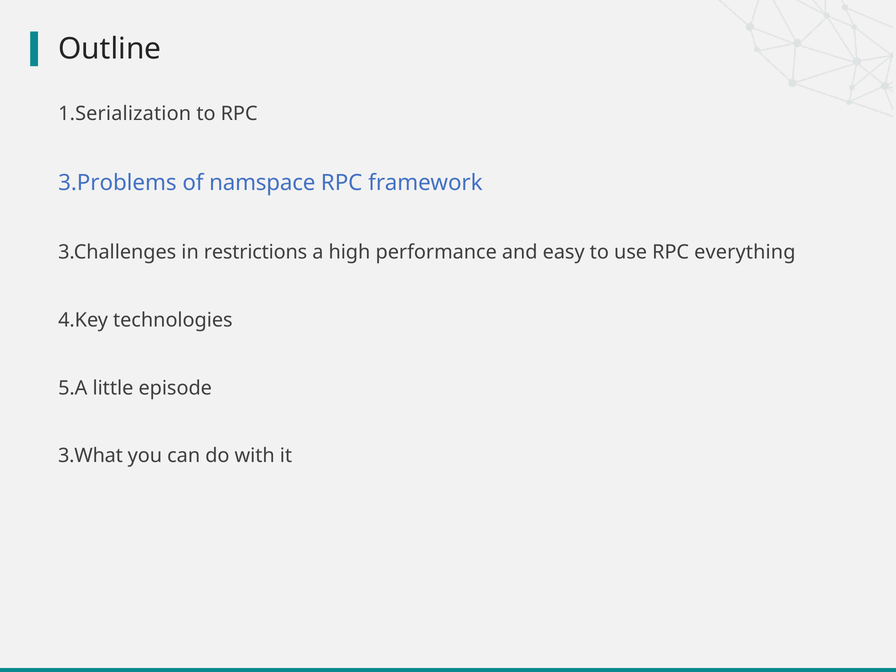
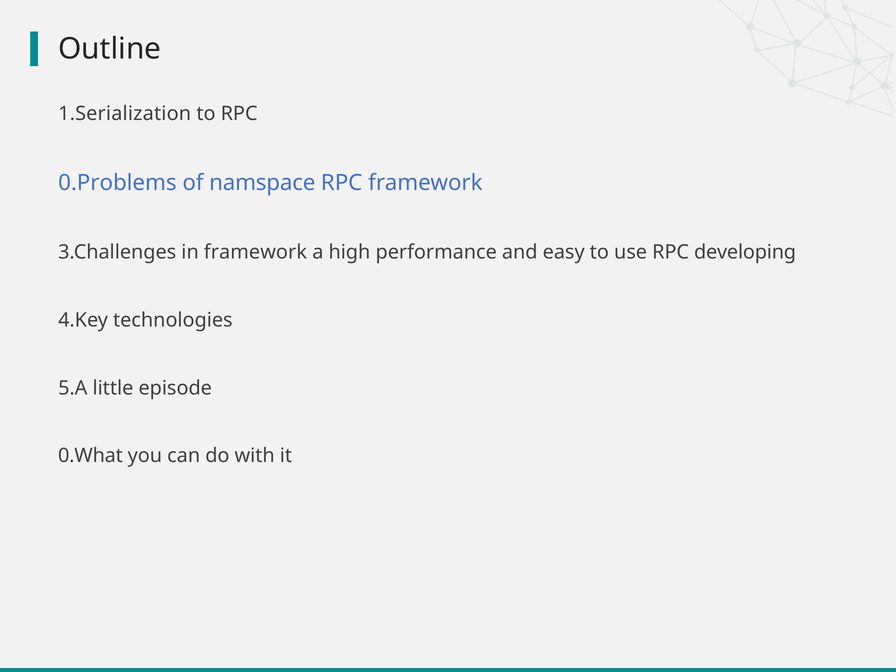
3.Problems: 3.Problems -> 0.Problems (117, 183)
in restrictions: restrictions -> framework (255, 252)
everything: everything -> developing (745, 252)
3.What: 3.What -> 0.What (90, 456)
